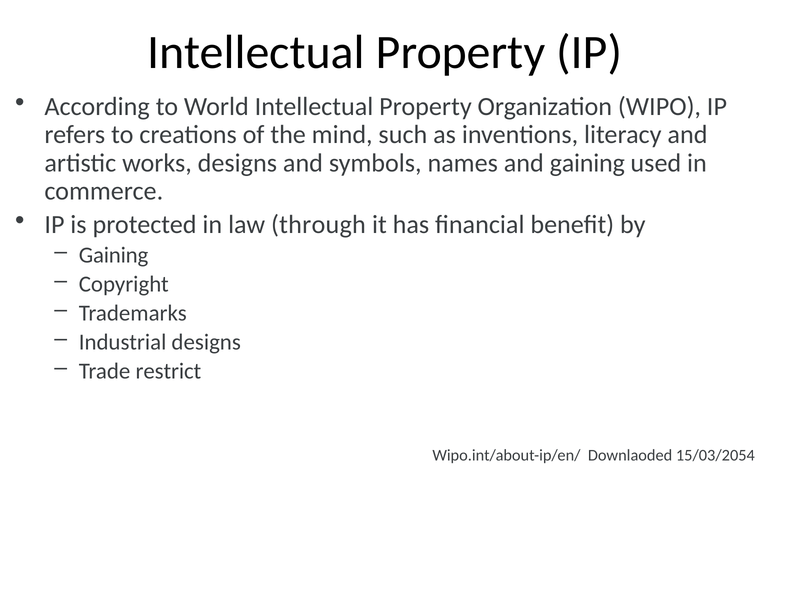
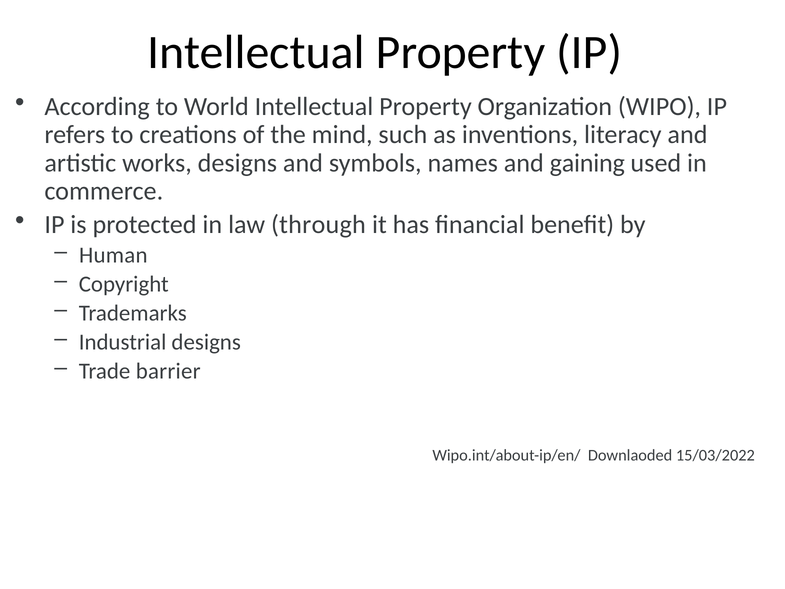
Gaining: Gaining -> Human (113, 255)
restrict: restrict -> barrier (168, 371)
15/03/2054: 15/03/2054 -> 15/03/2022 (715, 455)
